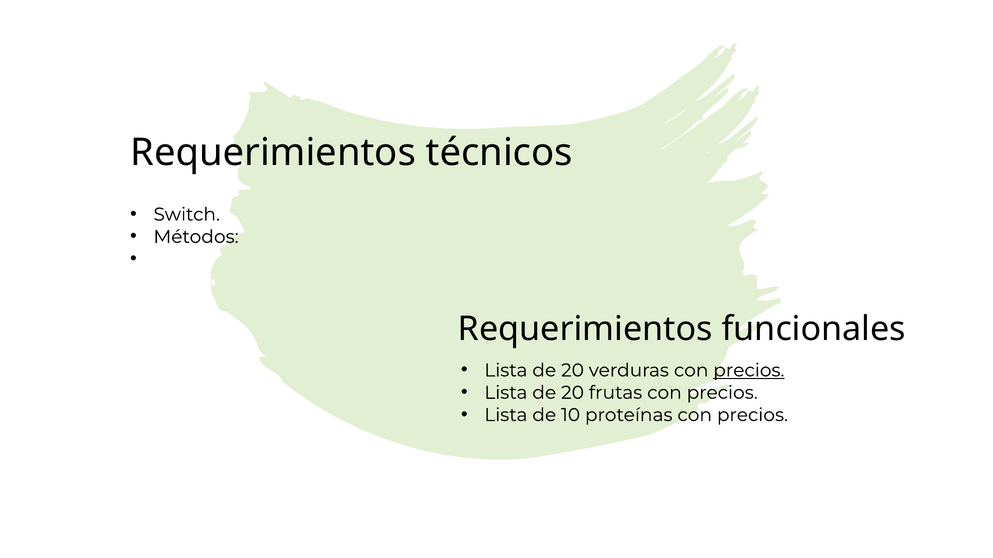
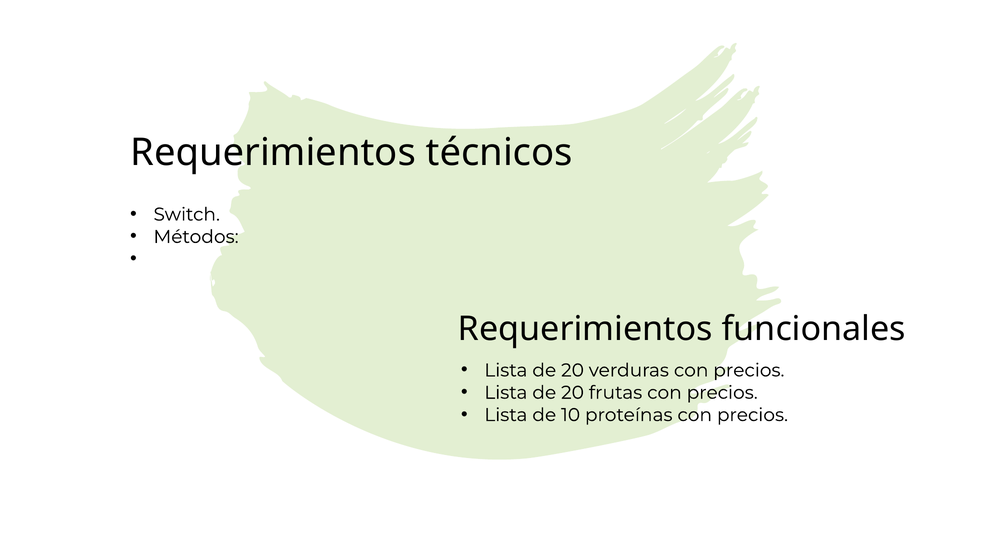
precios underline: present -> none (749, 371)
